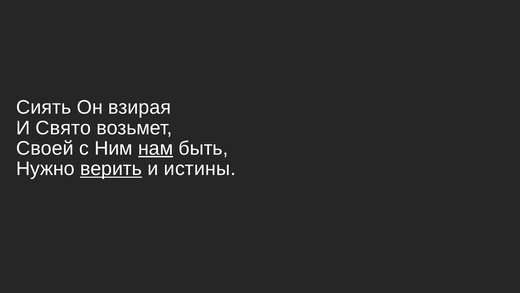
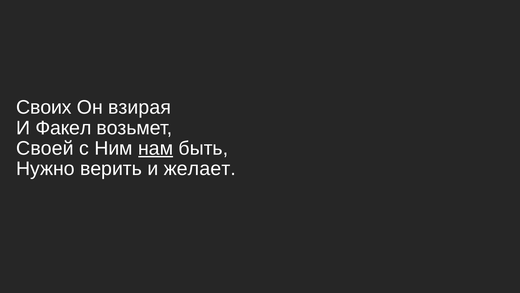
Сиять: Сиять -> Своих (44, 107)
Свято: Свято -> Факел (63, 128)
верить underline: present -> none (111, 168)
истины: истины -> желает (200, 168)
